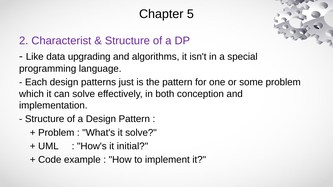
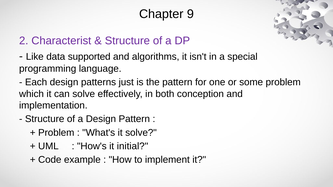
5: 5 -> 9 (190, 14)
upgrading: upgrading -> supported (89, 57)
